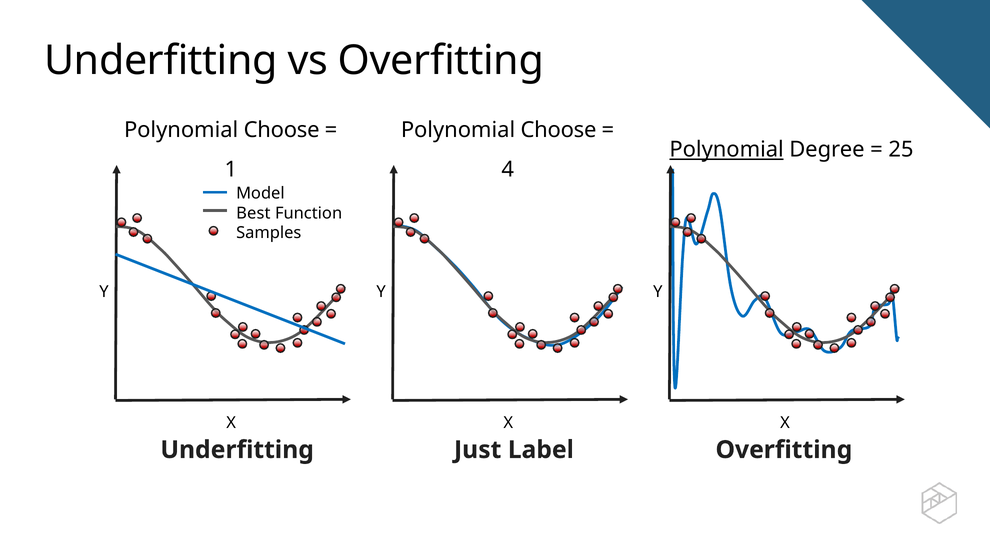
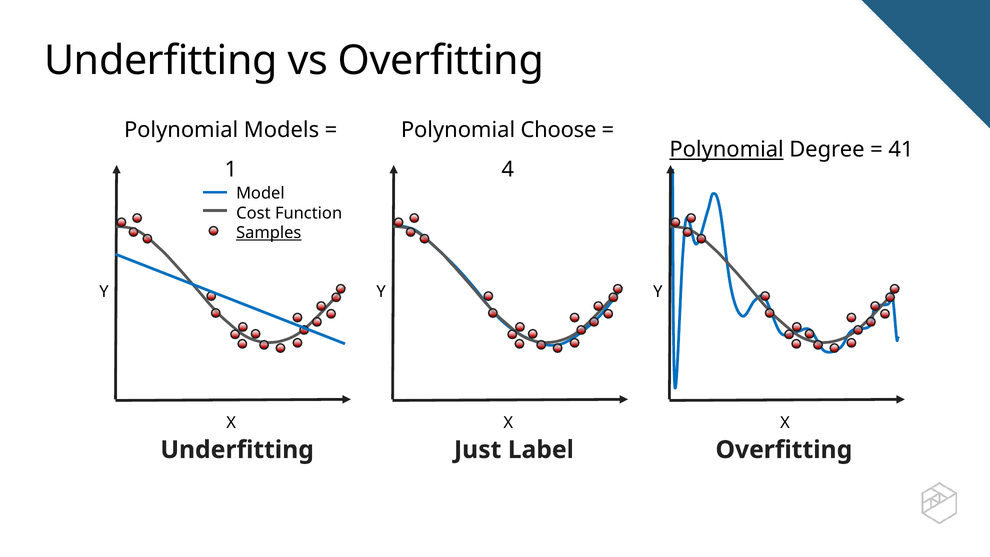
Choose: Choose -> Models (281, 130)
25: 25 -> 41 (901, 150)
Best: Best -> Cost (253, 213)
Samples underline: none -> present (269, 233)
